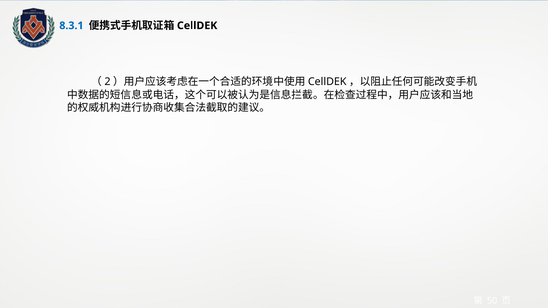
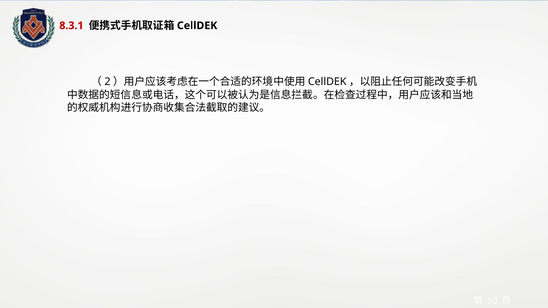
8.3.1 colour: blue -> red (71, 26)
